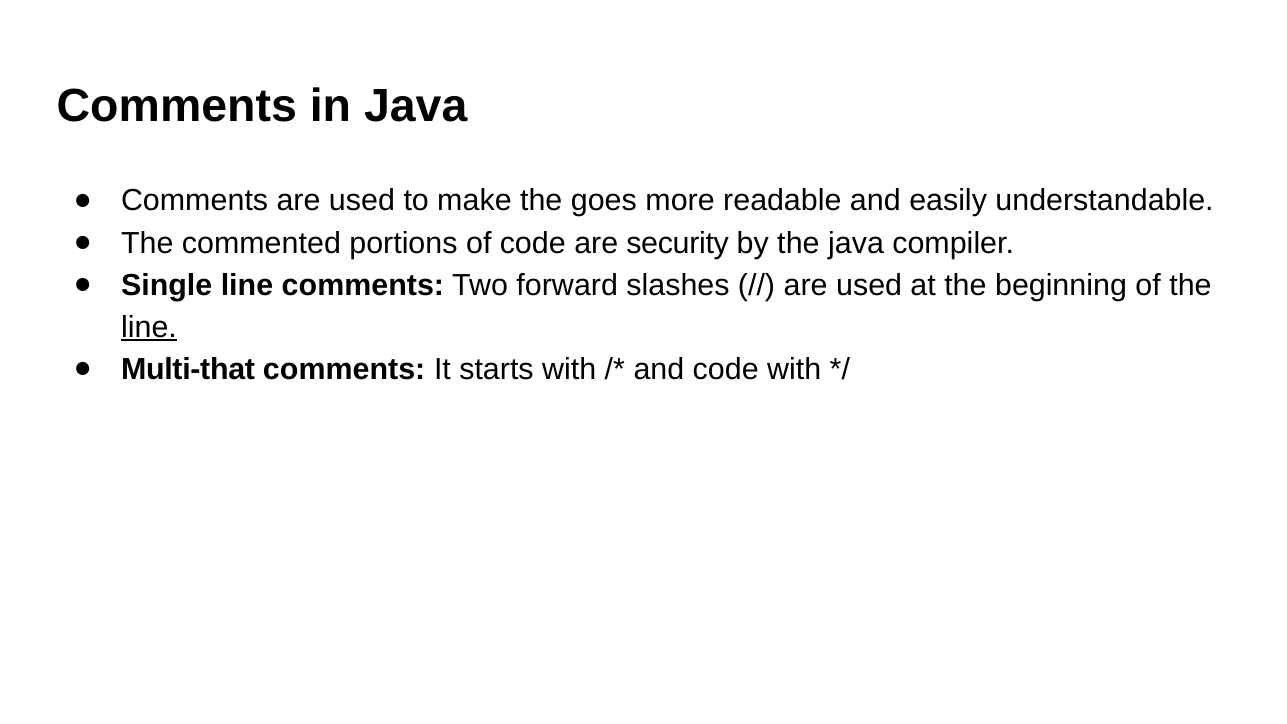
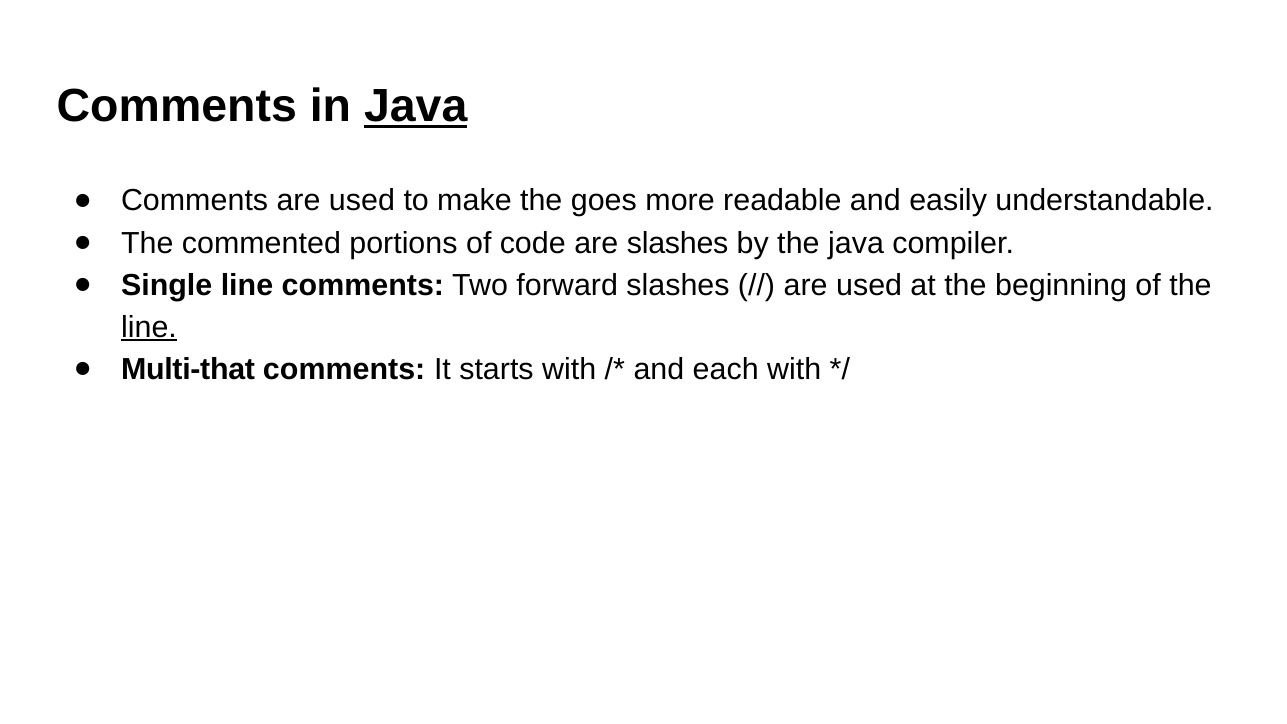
Java underline: none -> present (416, 107)
are security: security -> slashes (678, 243)
and code: code -> each (726, 369)
